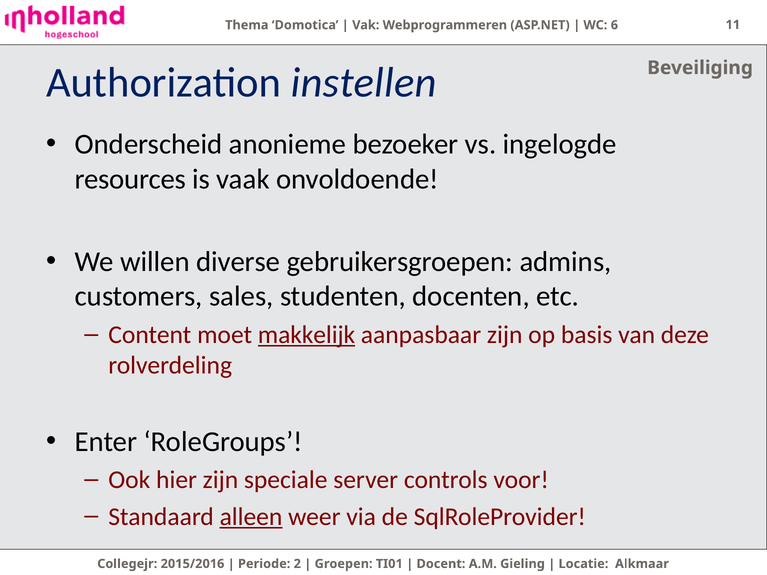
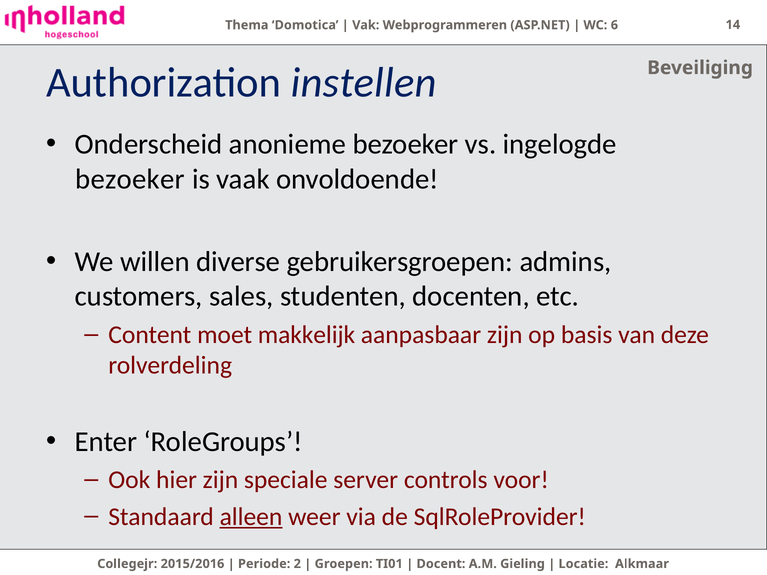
11: 11 -> 14 (733, 25)
resources: resources -> bezoeker (130, 179)
makkelijk underline: present -> none (307, 335)
